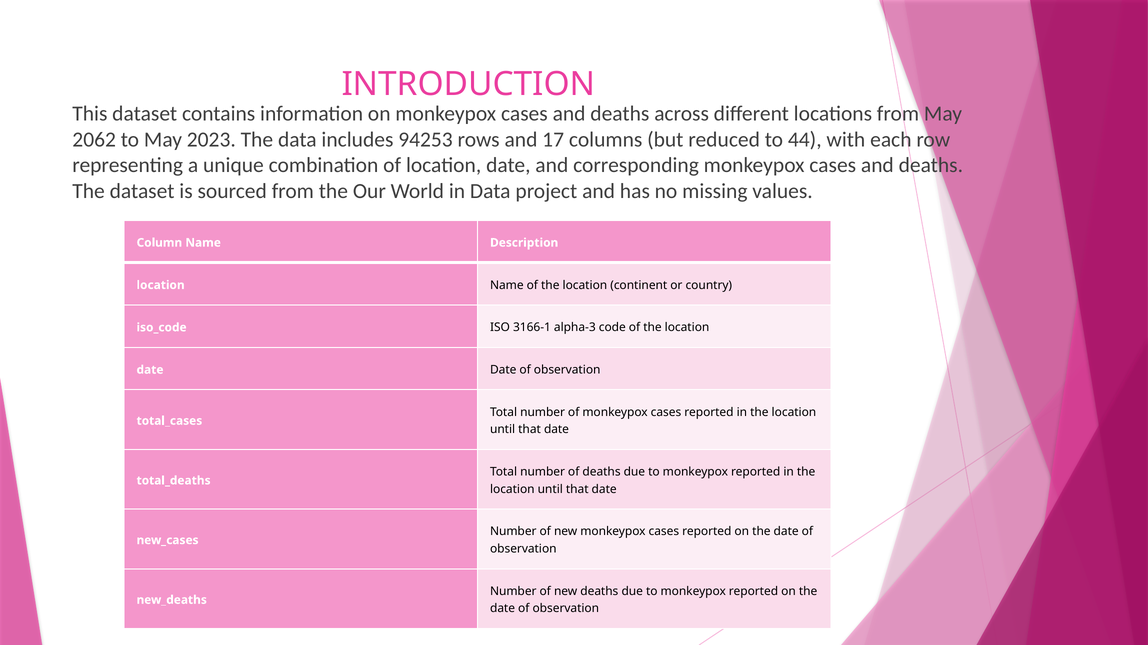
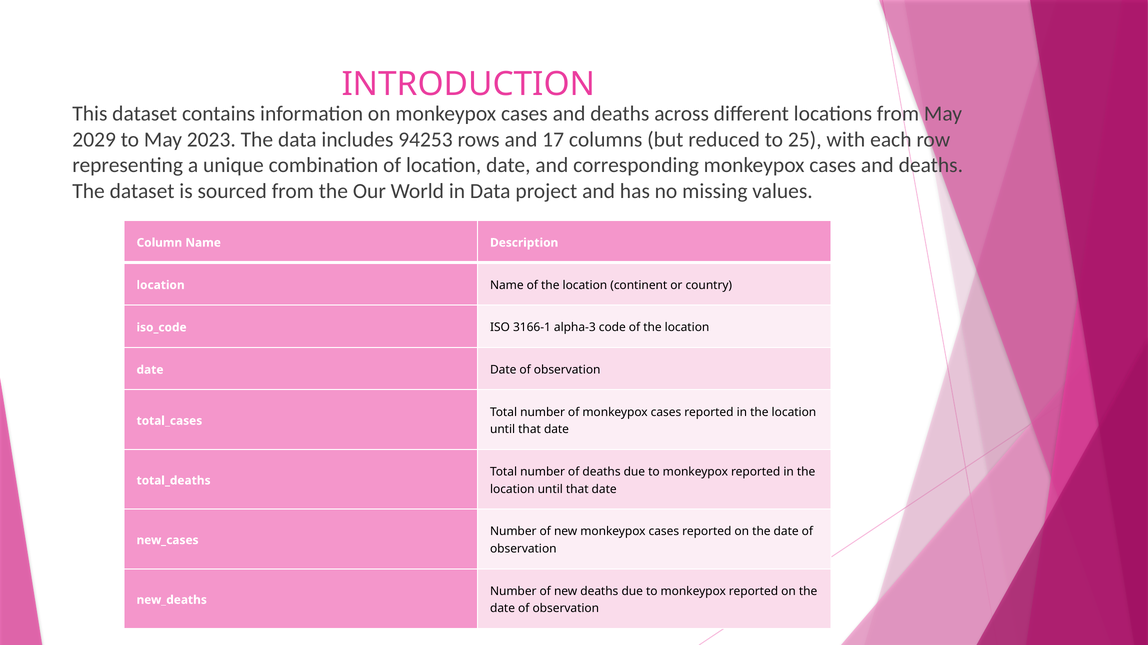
2062: 2062 -> 2029 (94, 140)
44: 44 -> 25 (805, 140)
